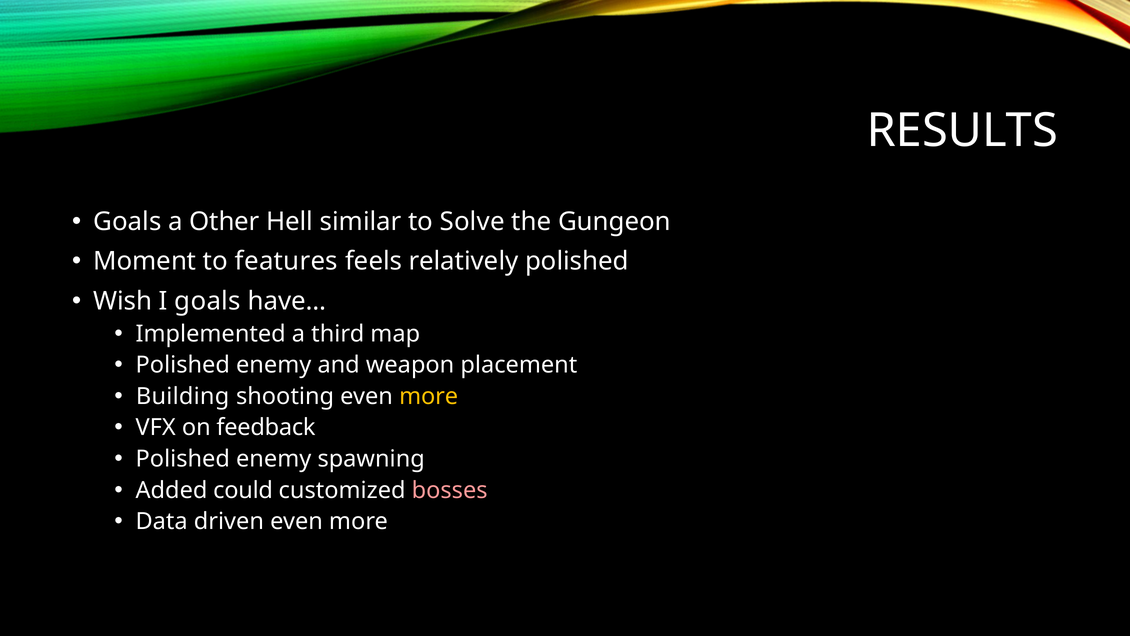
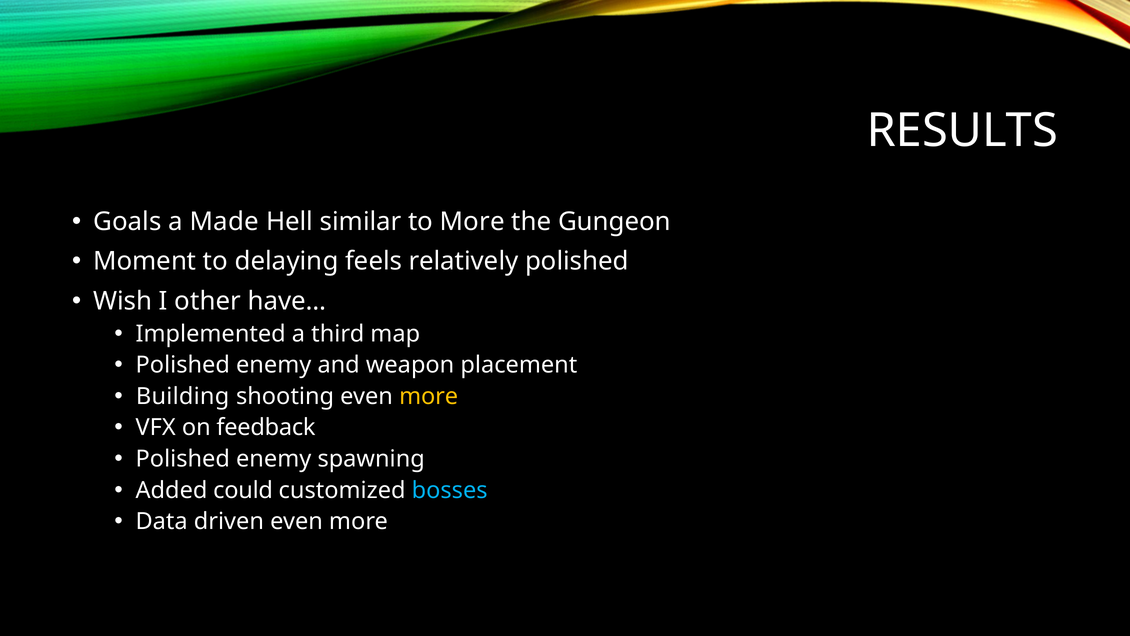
Other: Other -> Made (224, 221)
to Solve: Solve -> More (472, 221)
features: features -> delaying (287, 261)
I goals: goals -> other (208, 301)
bosses colour: pink -> light blue (450, 490)
